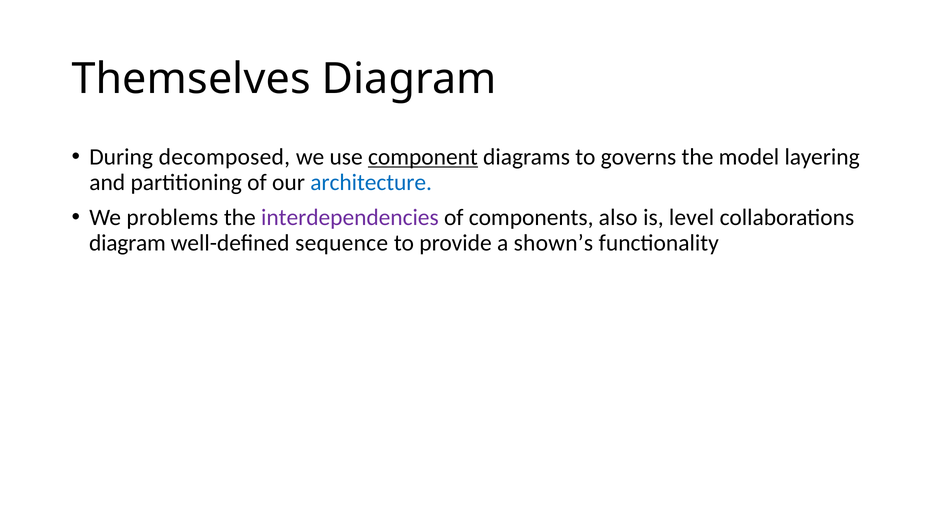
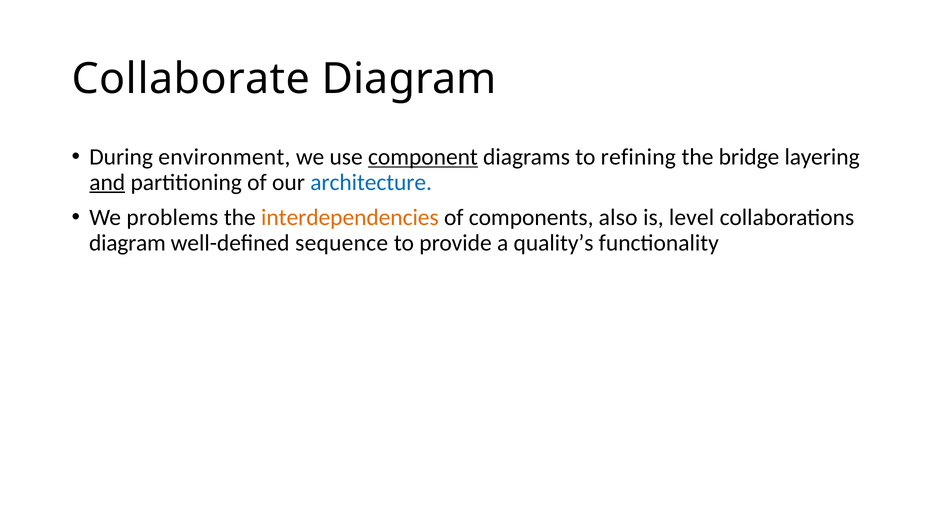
Themselves: Themselves -> Collaborate (191, 79)
decomposed: decomposed -> environment (224, 157)
governs: governs -> refining (638, 157)
model: model -> bridge (749, 157)
and underline: none -> present (107, 182)
interdependencies colour: purple -> orange (350, 217)
shown’s: shown’s -> quality’s (554, 243)
